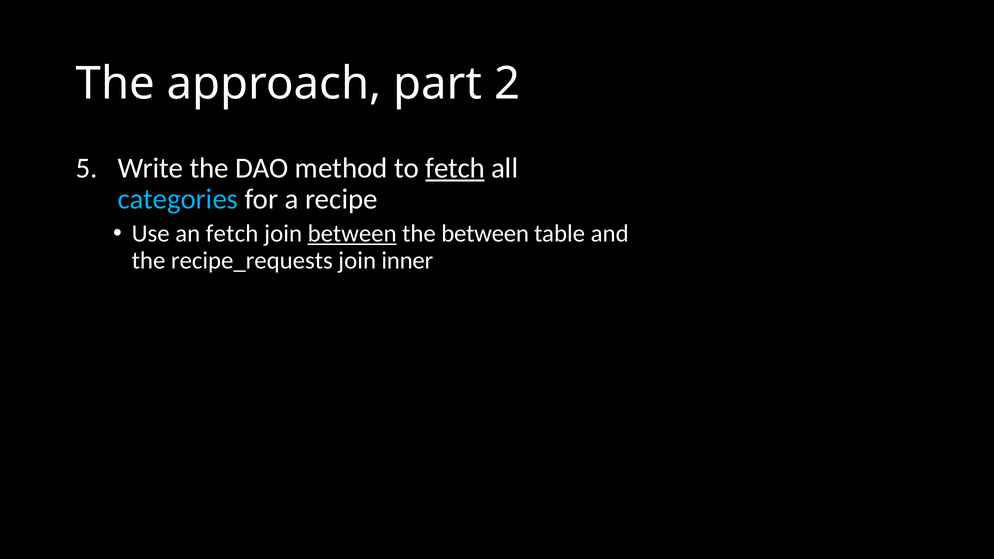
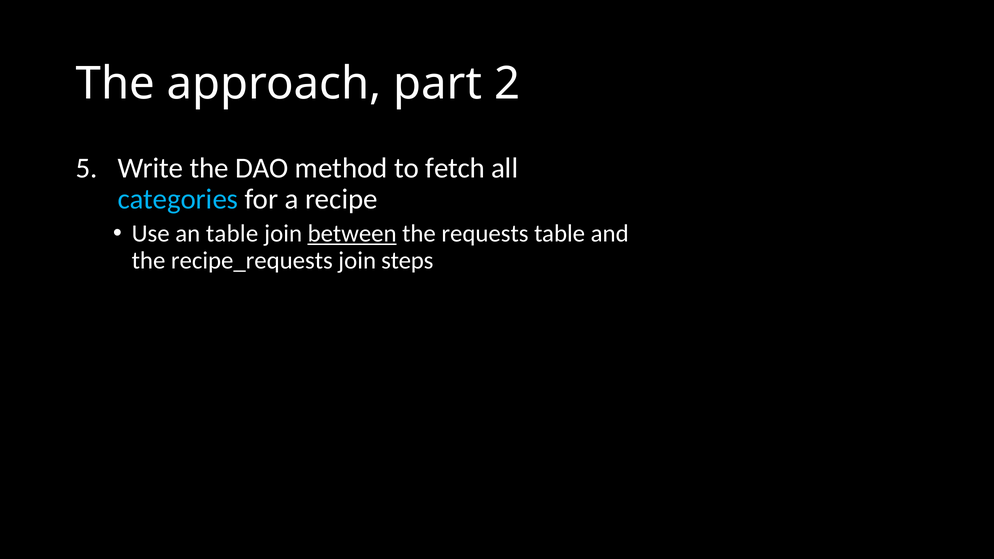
fetch underline: present -> none (455, 168)
an fetch: fetch -> table (232, 234)
the between: between -> requests (485, 234)
inner: inner -> steps (407, 260)
